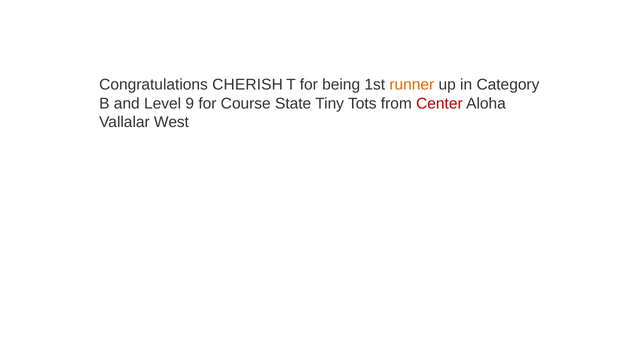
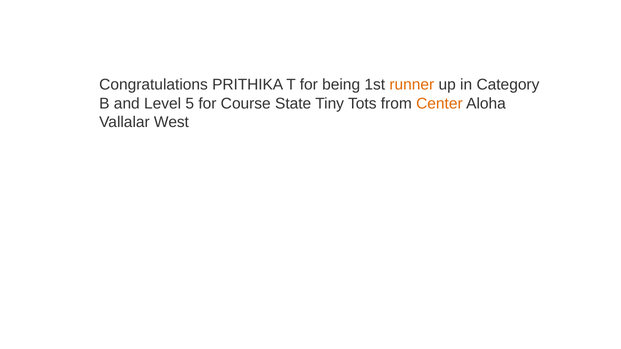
CHERISH: CHERISH -> PRITHIKA (248, 85)
9: 9 -> 5 (190, 104)
Center colour: red -> orange (439, 104)
